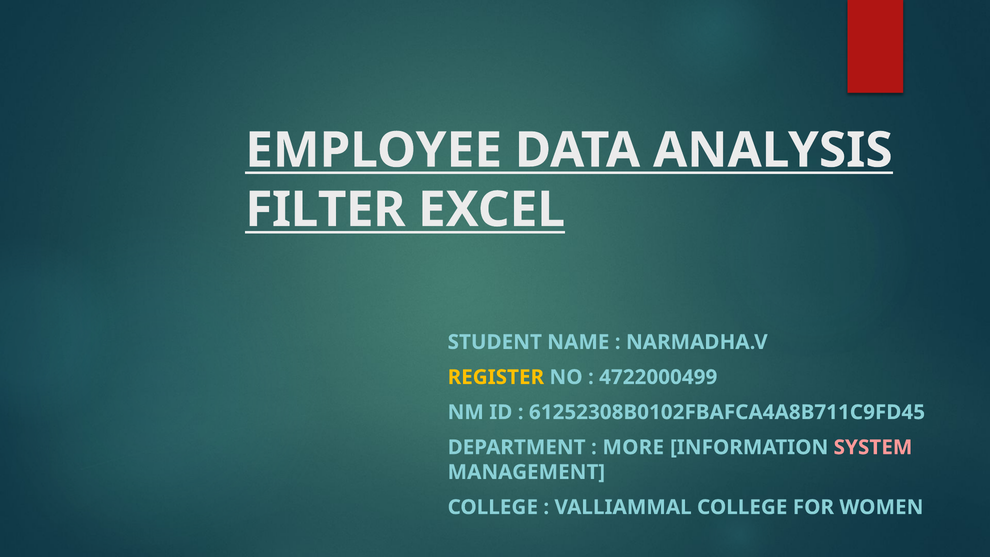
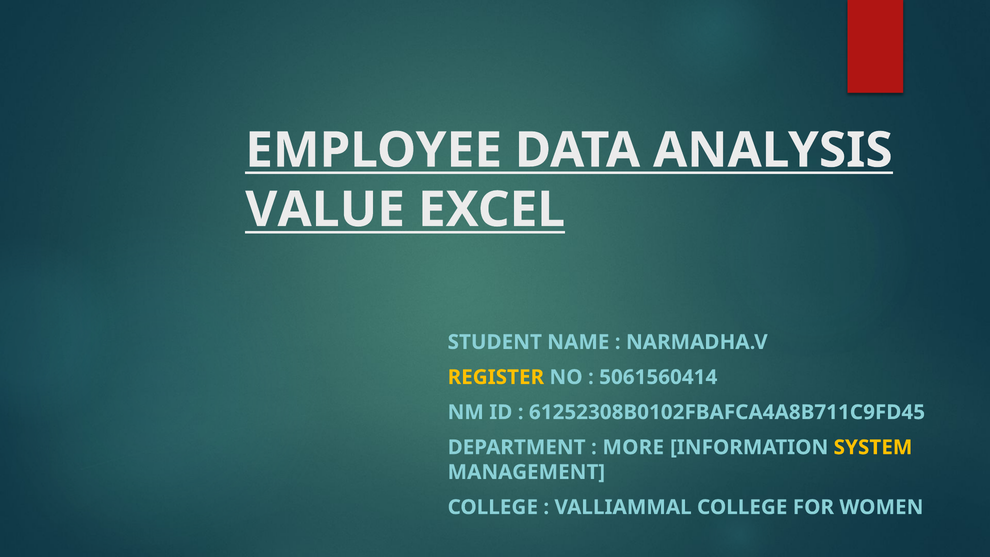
FILTER: FILTER -> VALUE (325, 210)
4722000499: 4722000499 -> 5061560414 (658, 377)
SYSTEM colour: pink -> yellow (873, 447)
